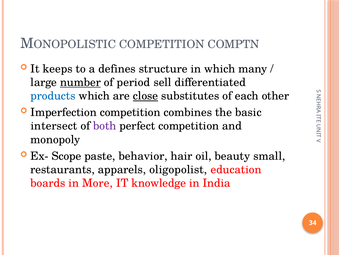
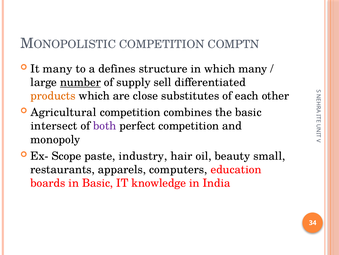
It keeps: keeps -> many (58, 69)
period: period -> supply (134, 82)
products colour: blue -> orange (53, 96)
close underline: present -> none (145, 96)
Imperfection: Imperfection -> Agricultural (64, 112)
behavior: behavior -> industry (143, 156)
oligopolist: oligopolist -> computers (178, 169)
in More: More -> Basic (98, 183)
